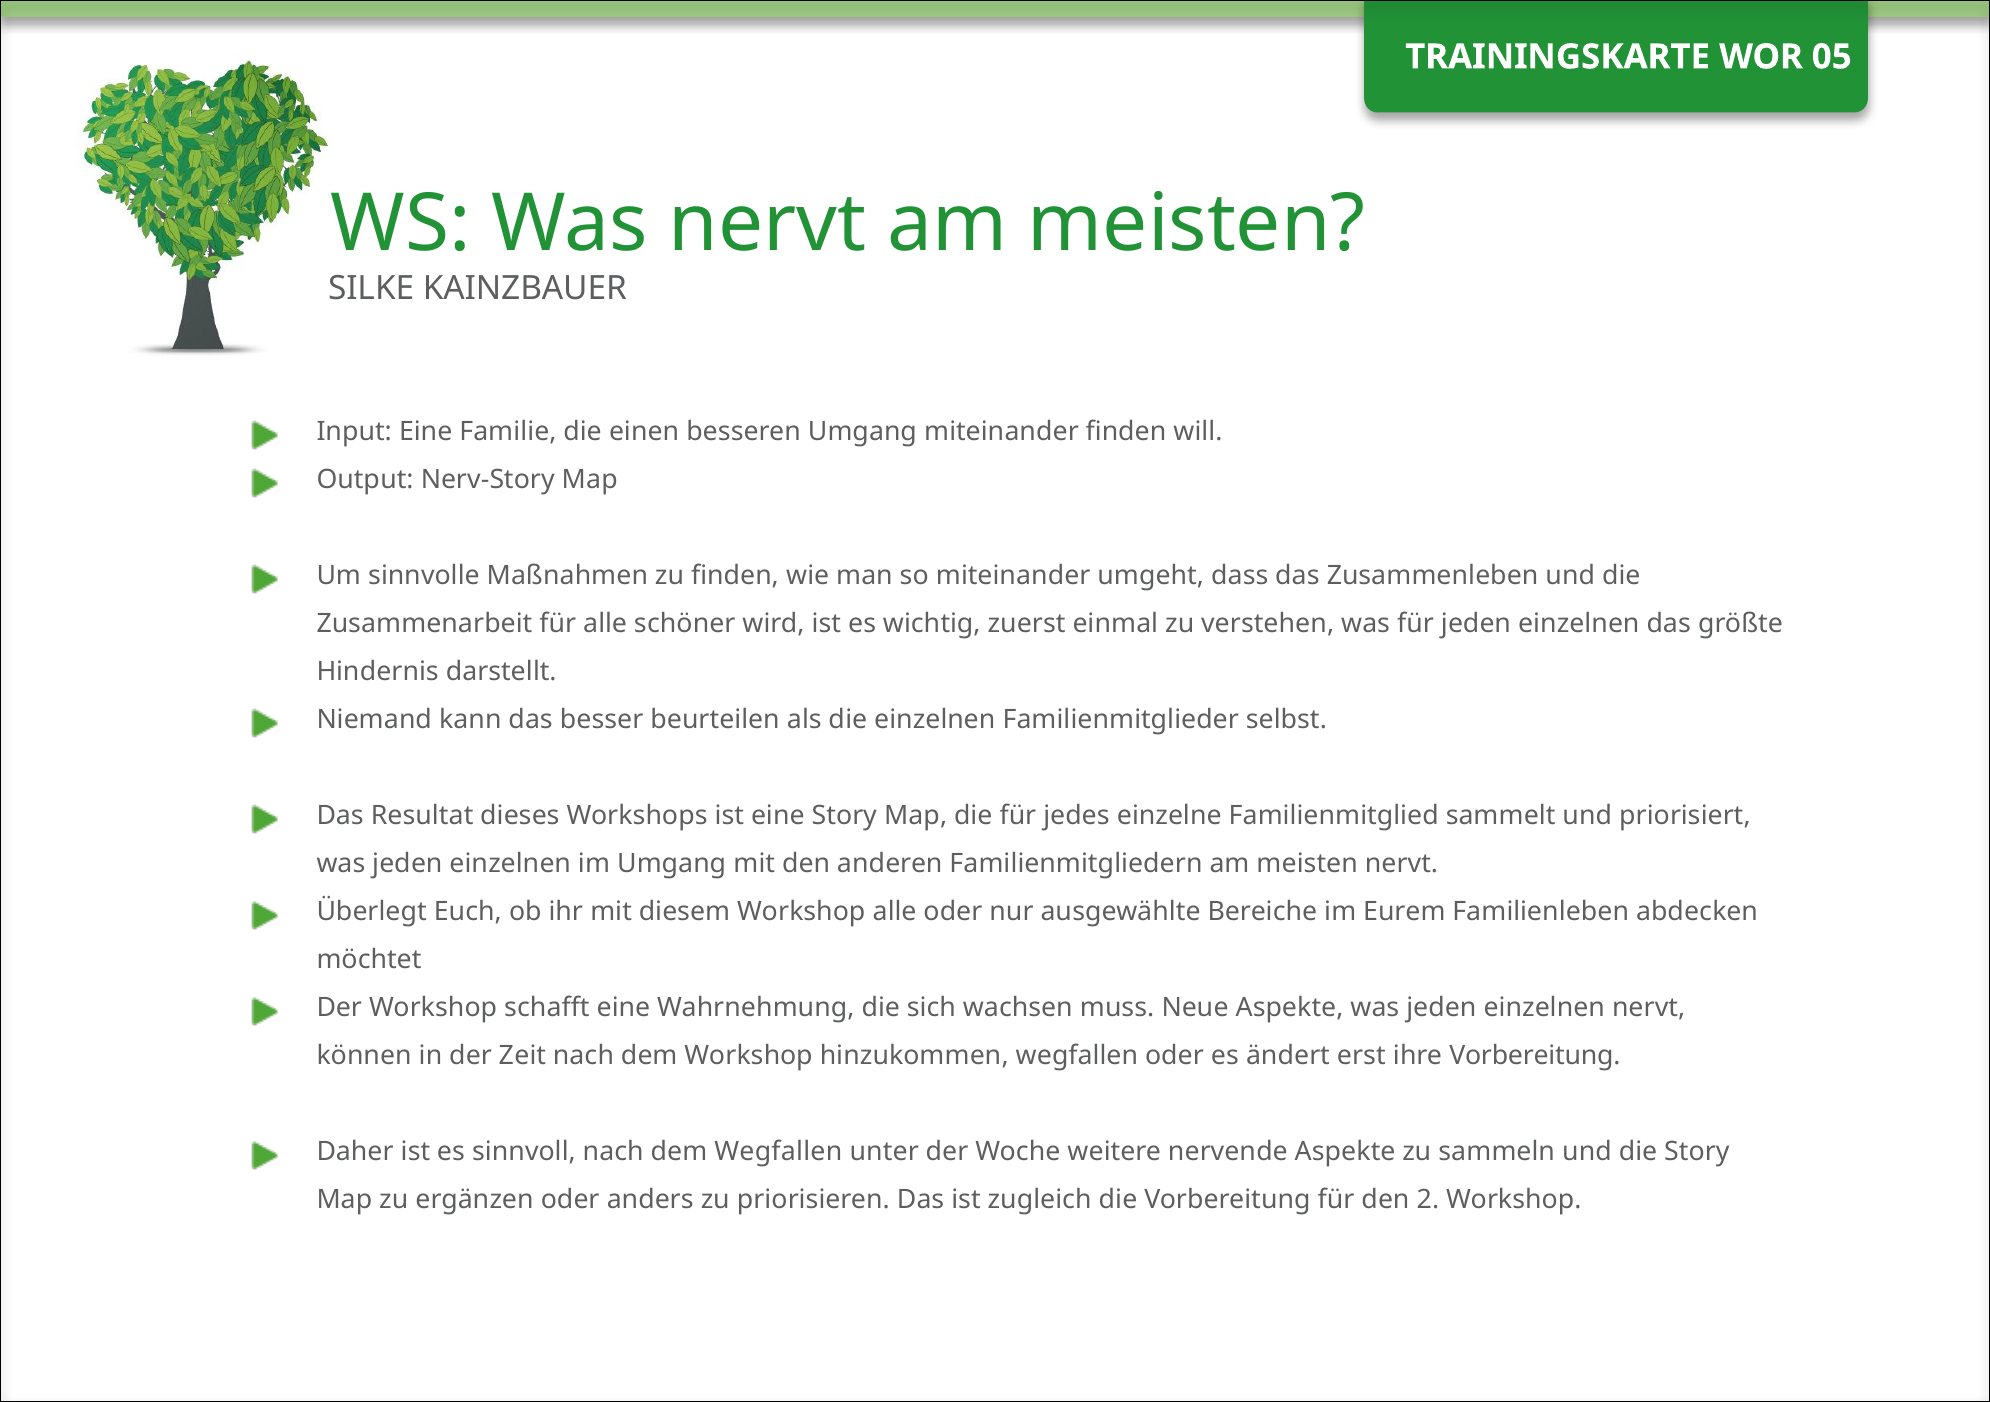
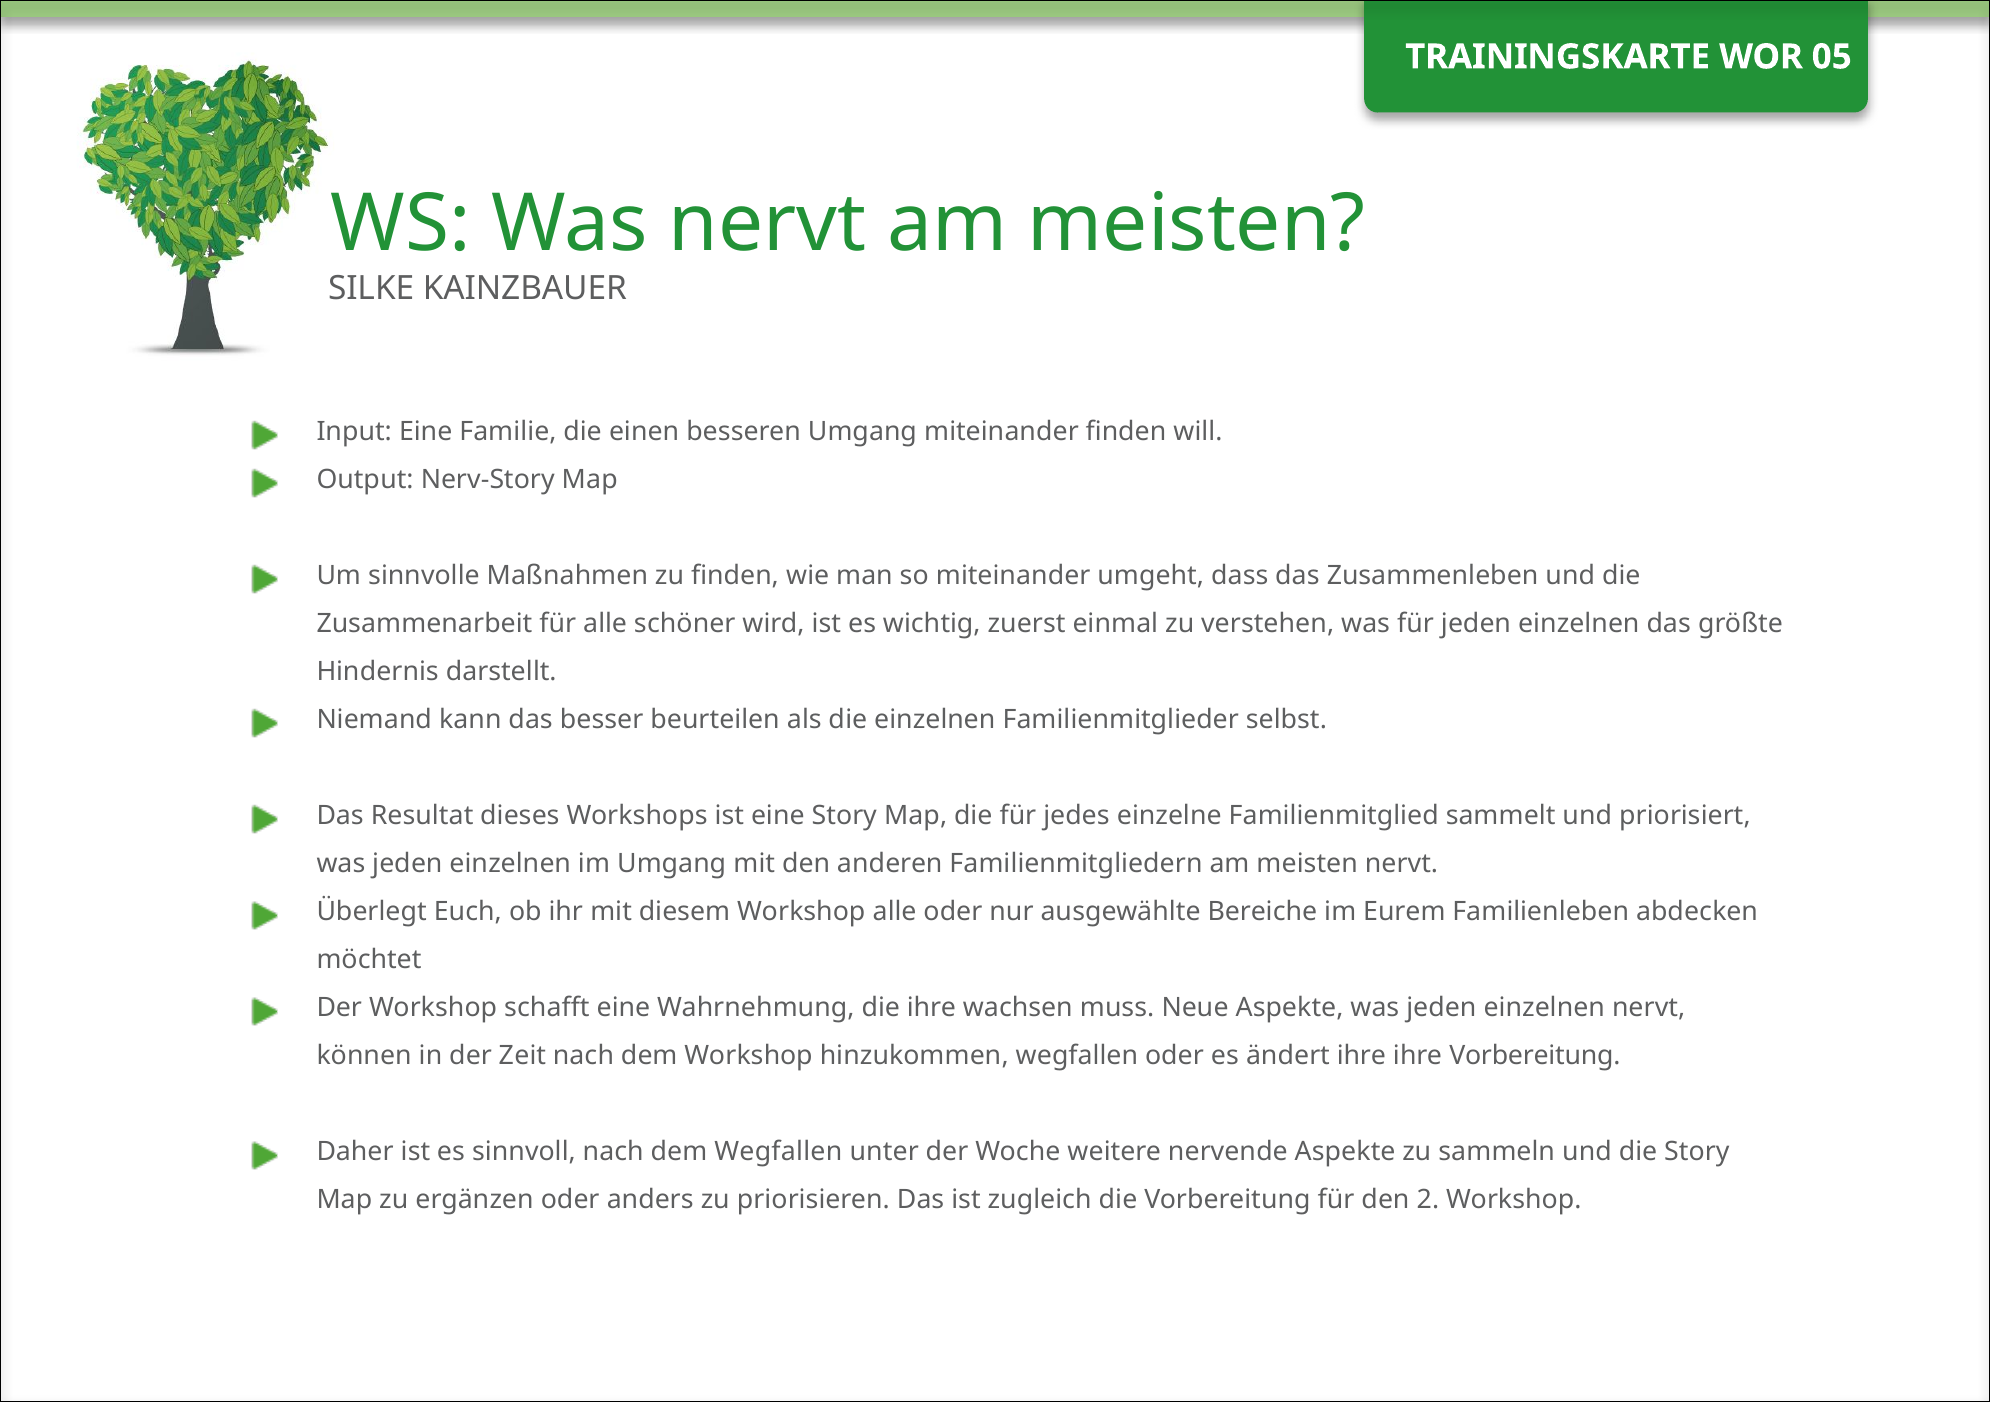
die sich: sich -> ihre (931, 1008)
ändert erst: erst -> ihre (1361, 1056)
